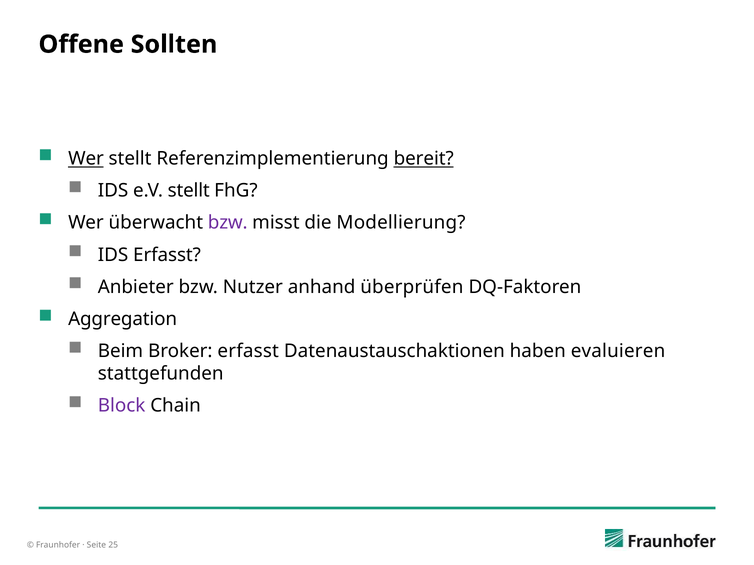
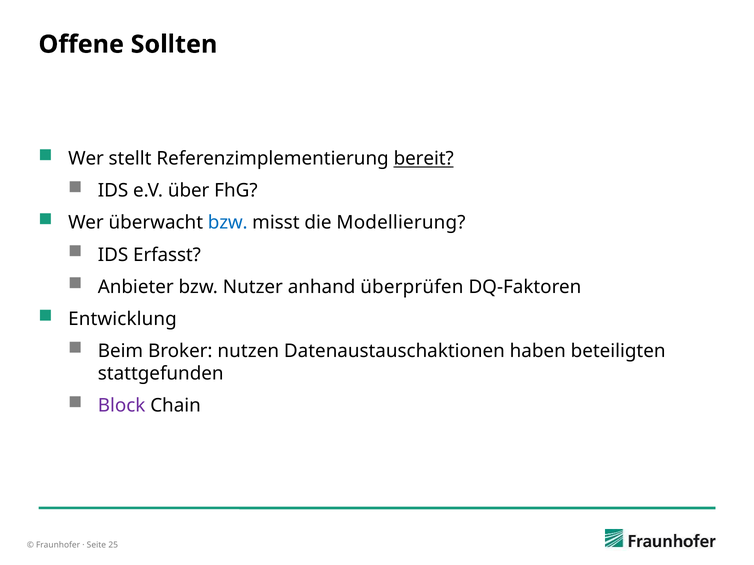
Wer underline: present -> none (86, 159)
e.V stellt: stellt -> über (189, 191)
bzw colour: purple -> blue (228, 223)
Aggregation: Aggregation -> Entwicklung (122, 319)
Broker erfasst: erfasst -> nutzen (248, 351)
evaluieren: evaluieren -> beteiligten (618, 351)
